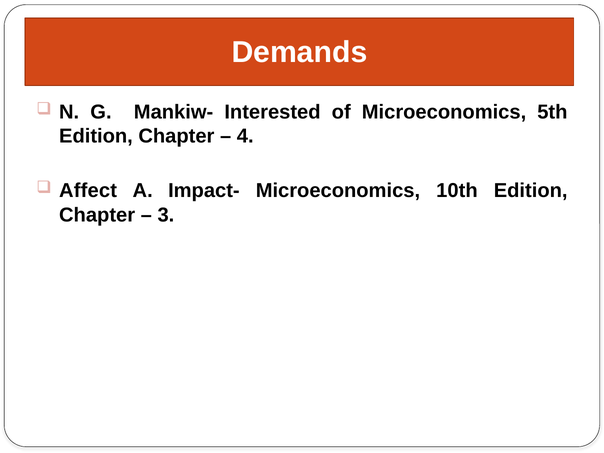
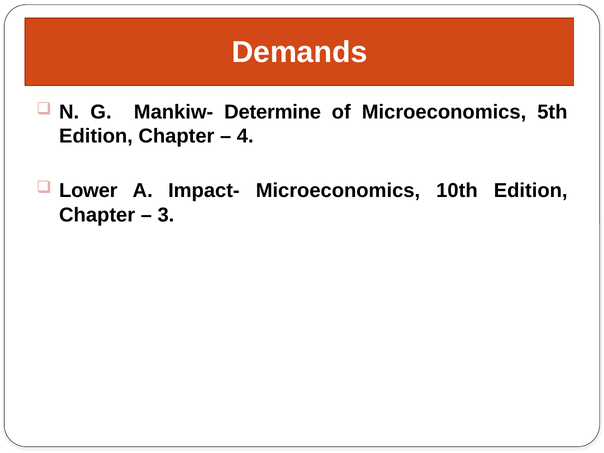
Interested: Interested -> Determine (273, 112)
Affect: Affect -> Lower (88, 191)
